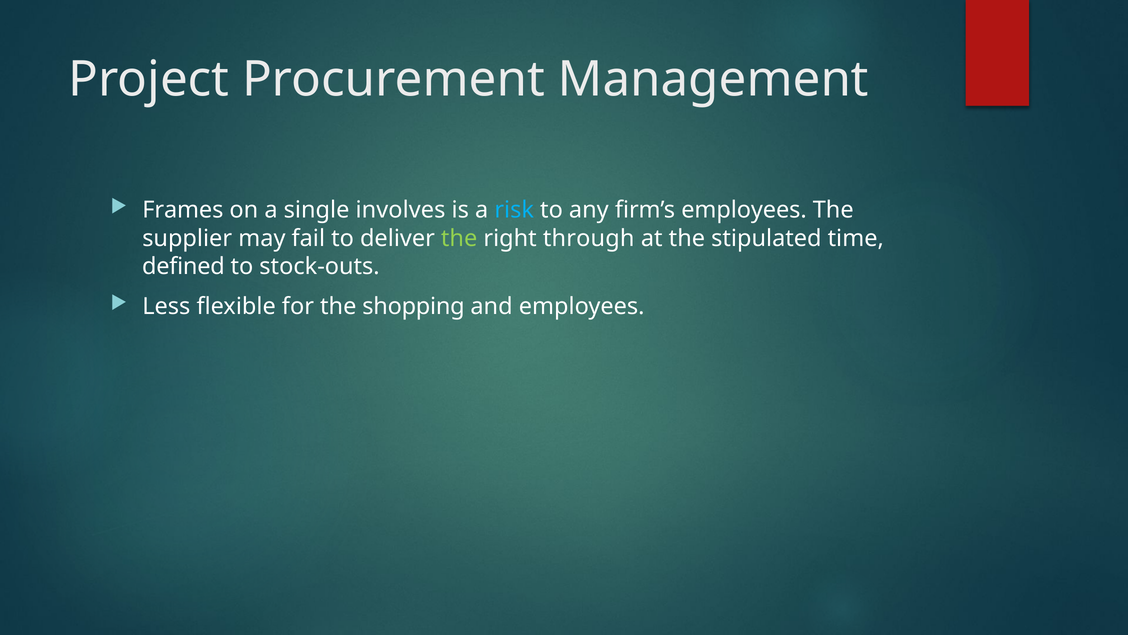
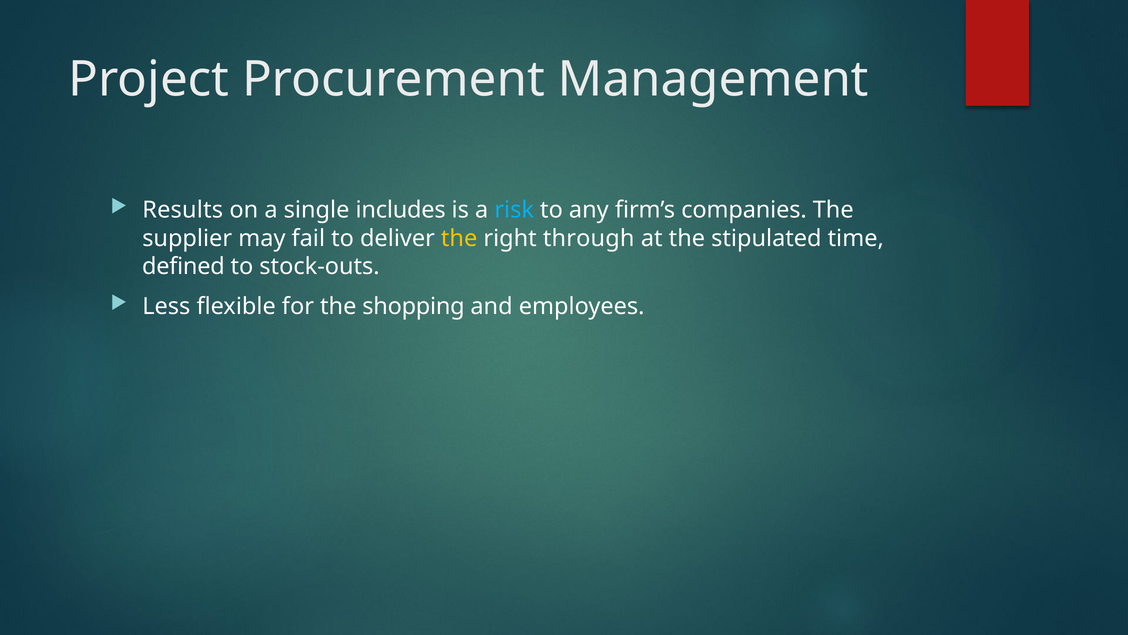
Frames: Frames -> Results (183, 210)
involves: involves -> includes (401, 210)
firm’s employees: employees -> companies (744, 210)
the colour: light green -> yellow (459, 238)
